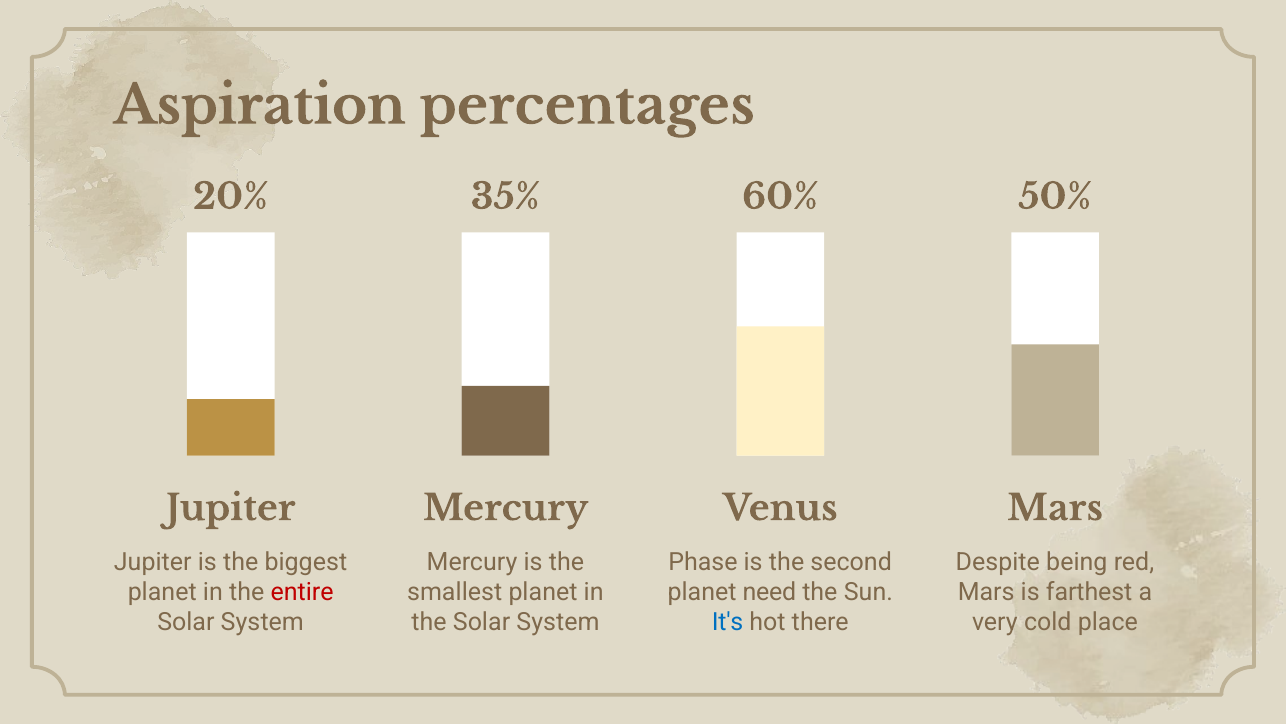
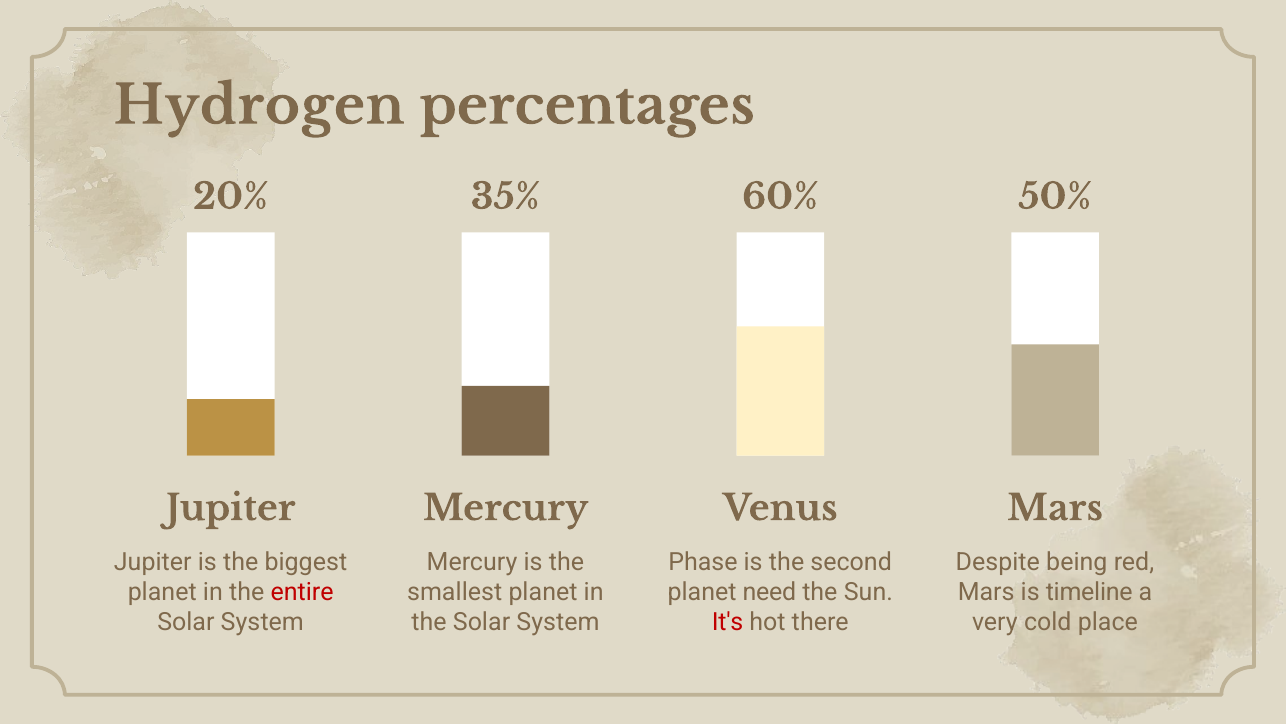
Aspiration: Aspiration -> Hydrogen (259, 106)
farthest: farthest -> timeline (1089, 592)
It's colour: blue -> red (728, 622)
